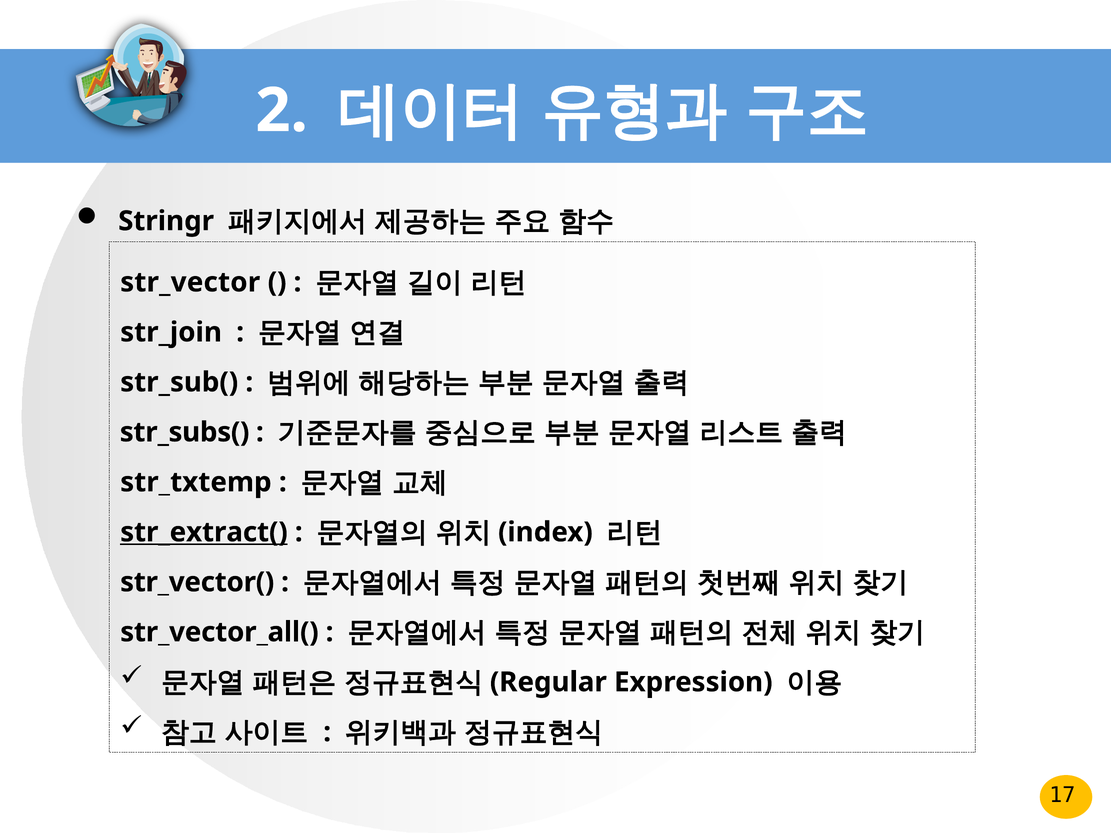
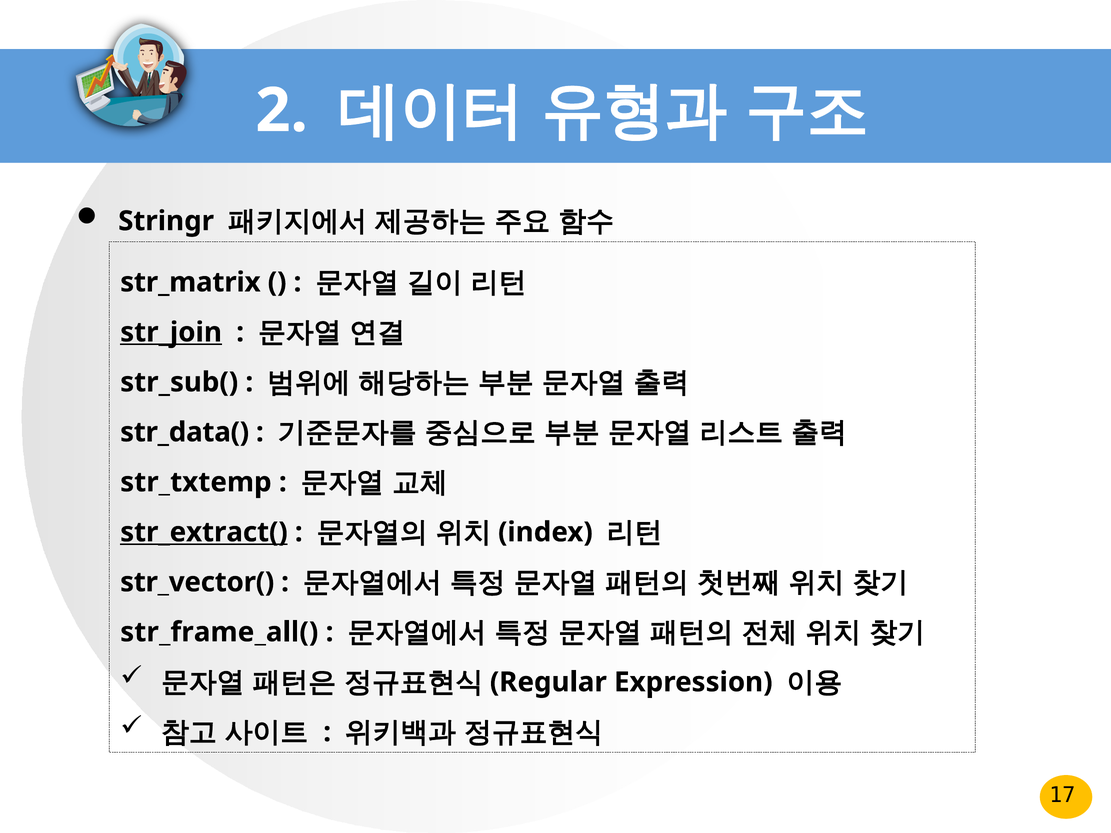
str_vector: str_vector -> str_matrix (190, 282)
str_join underline: none -> present (171, 332)
str_subs(: str_subs( -> str_data( (185, 432)
str_vector_all(: str_vector_all( -> str_frame_all( (219, 632)
